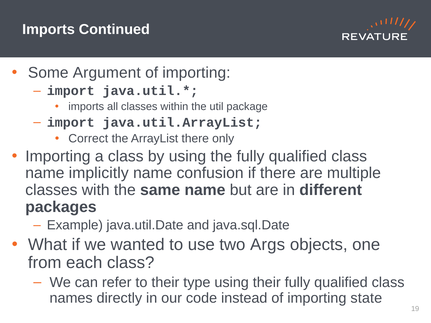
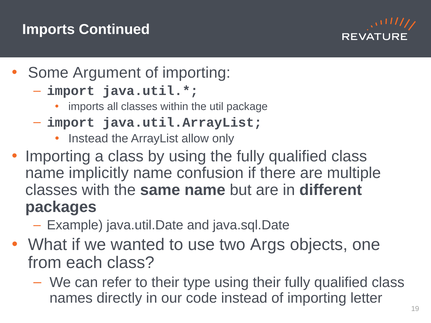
Correct: Correct -> Instead (88, 139)
ArrayList there: there -> allow (195, 139)
state: state -> letter (366, 298)
